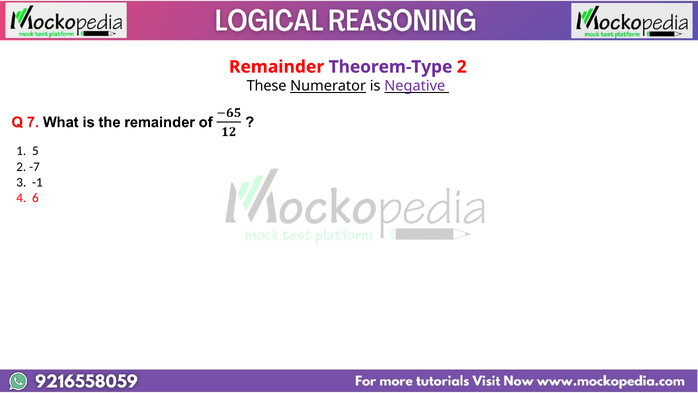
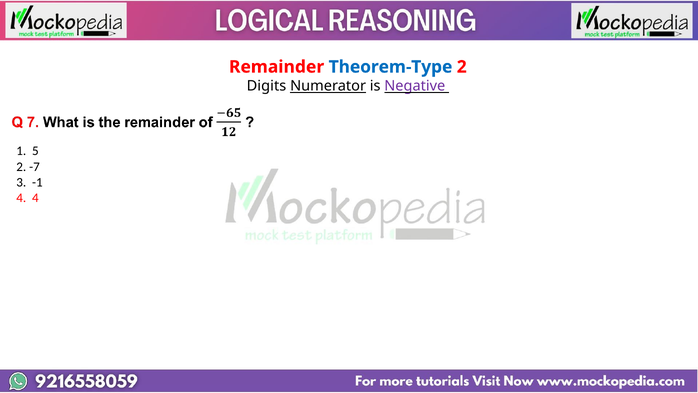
Theorem-Type colour: purple -> blue (391, 67)
These: These -> Digits (266, 86)
4 6: 6 -> 4 (35, 198)
